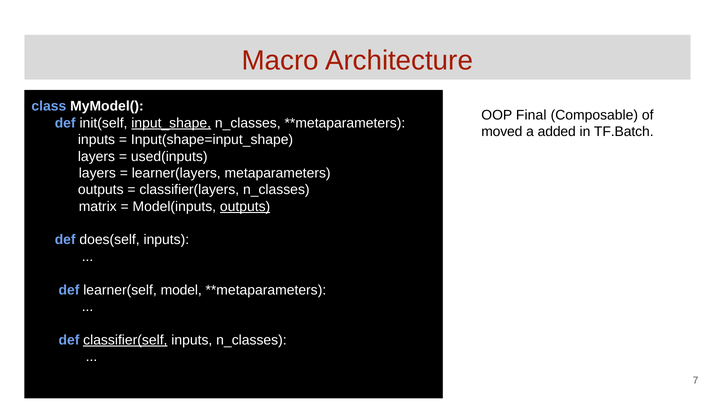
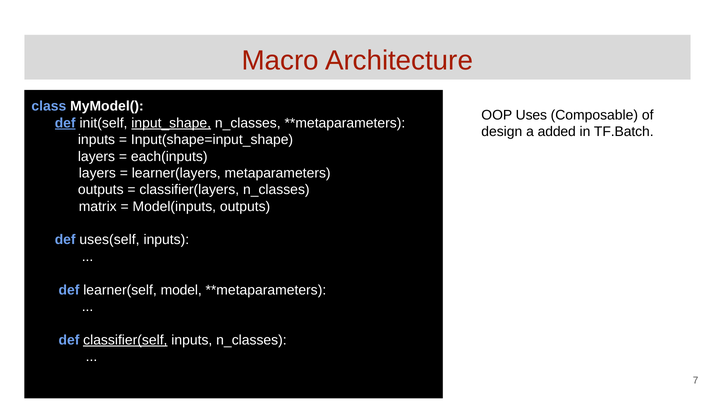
Final: Final -> Uses (531, 115)
def underline: none -> present (65, 123)
moved: moved -> design (502, 132)
used(inputs: used(inputs -> each(inputs (169, 157)
outputs underline: present -> none (245, 207)
does(self: does(self -> uses(self (110, 240)
